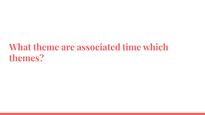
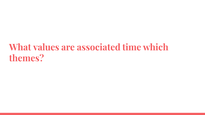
theme: theme -> values (46, 48)
